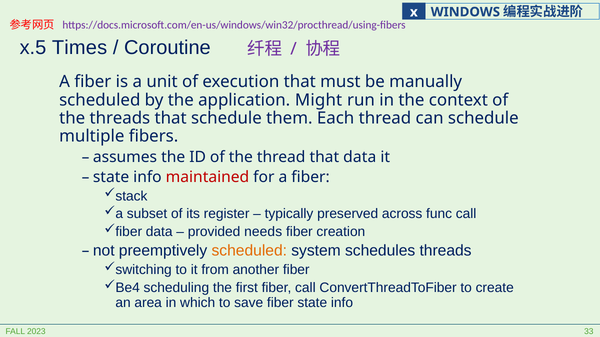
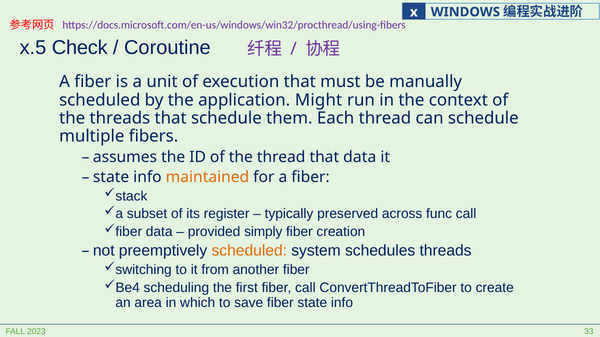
Times: Times -> Check (80, 48)
maintained colour: red -> orange (207, 177)
needs: needs -> simply (263, 232)
